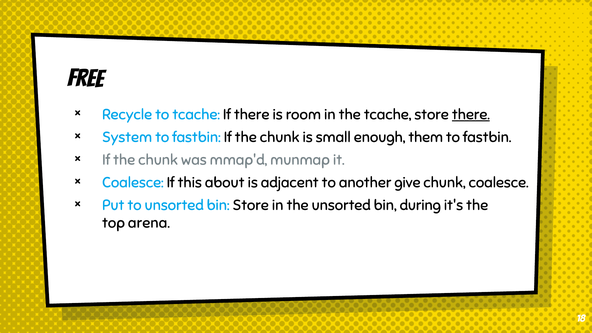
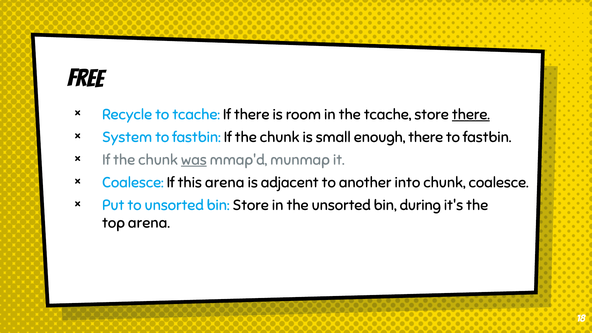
enough them: them -> there (426, 137)
was underline: none -> present (194, 160)
this about: about -> arena (225, 183)
give: give -> into (407, 183)
